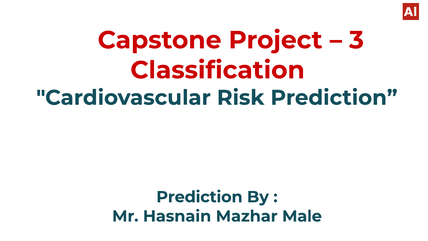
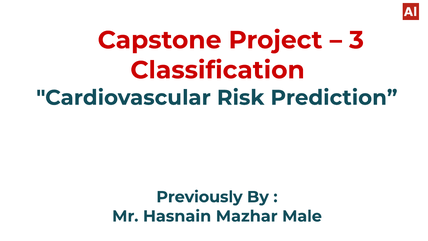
Prediction: Prediction -> Previously (199, 197)
